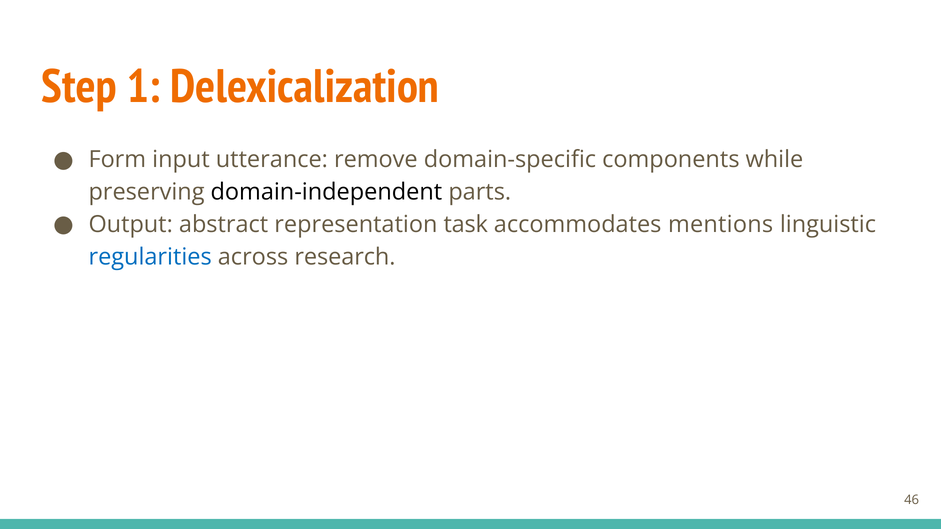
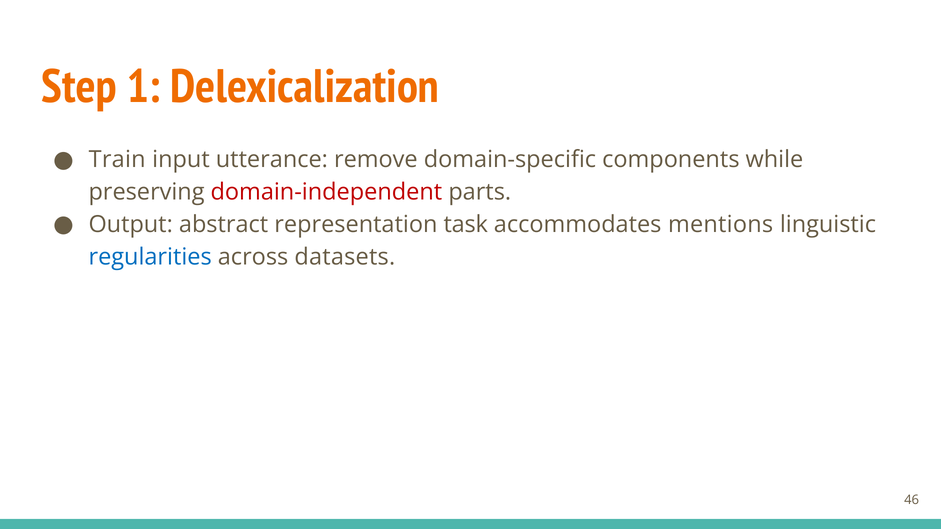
Form: Form -> Train (117, 160)
domain-independent colour: black -> red (326, 192)
research: research -> datasets (345, 257)
